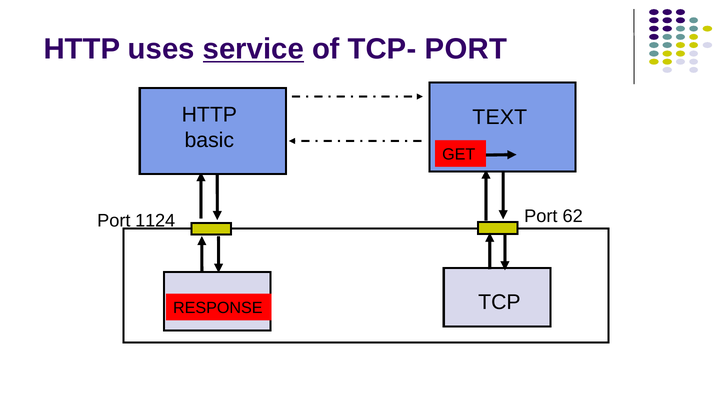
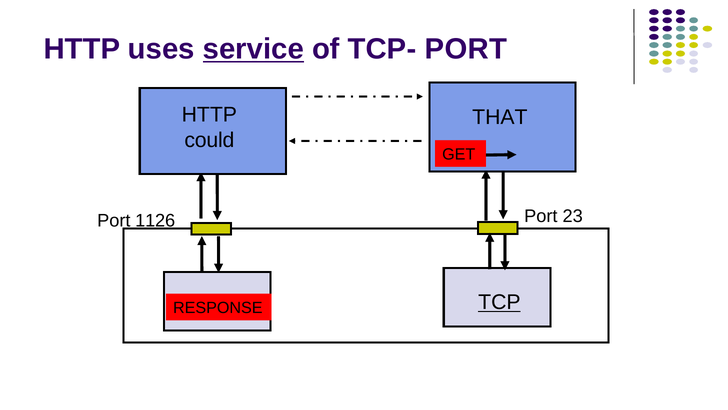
TEXT: TEXT -> THAT (500, 117)
basic: basic -> could (209, 140)
62: 62 -> 23 (573, 216)
1124: 1124 -> 1126 (155, 221)
TCP underline: none -> present (499, 302)
